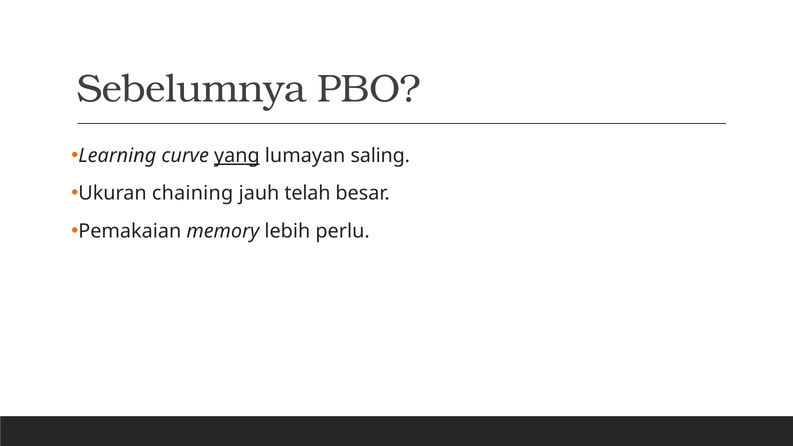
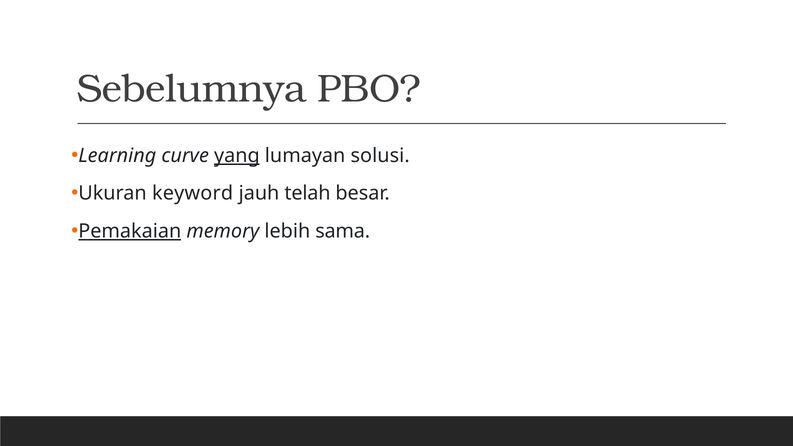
saling: saling -> solusi (380, 156)
chaining: chaining -> keyword (193, 193)
Pemakaian underline: none -> present (130, 231)
perlu: perlu -> sama (343, 231)
